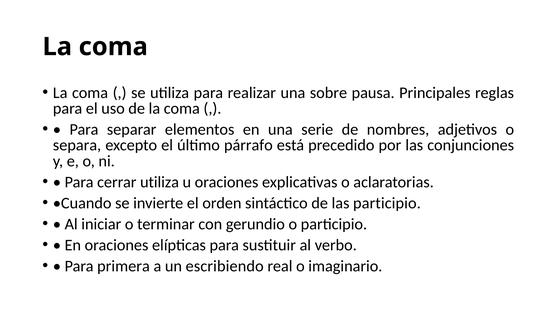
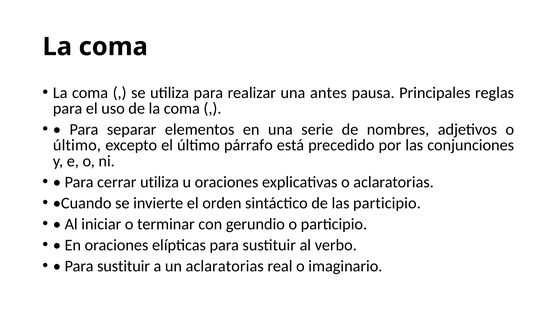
sobre: sobre -> antes (328, 93)
separa: separa -> último (77, 145)
primera: primera -> sustituir (124, 266)
un escribiendo: escribiendo -> aclaratorias (225, 266)
